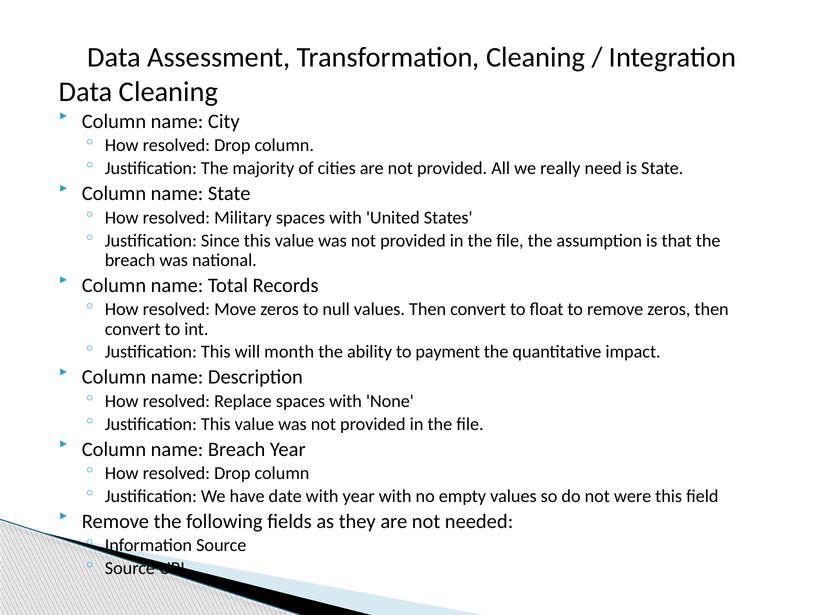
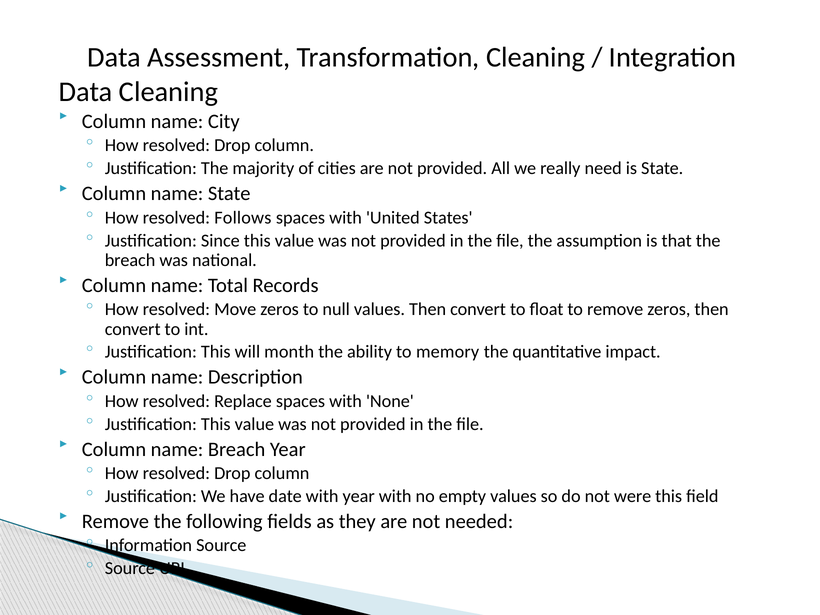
Military: Military -> Follows (243, 218)
payment: payment -> memory (448, 352)
